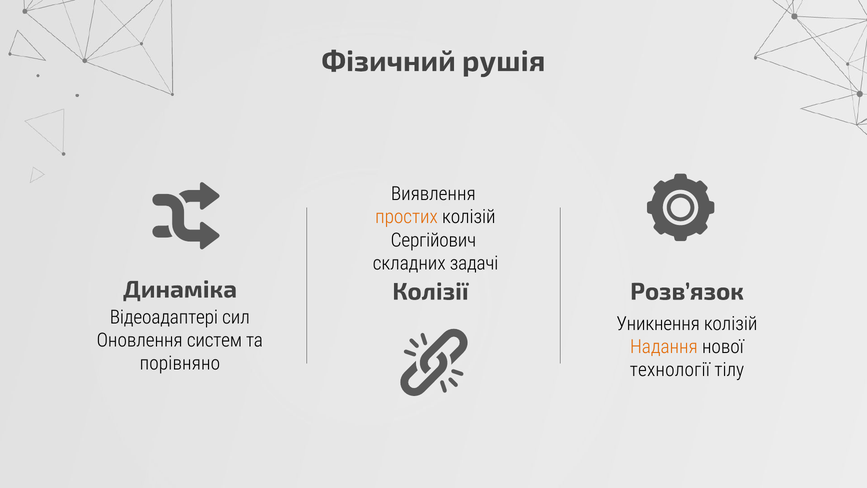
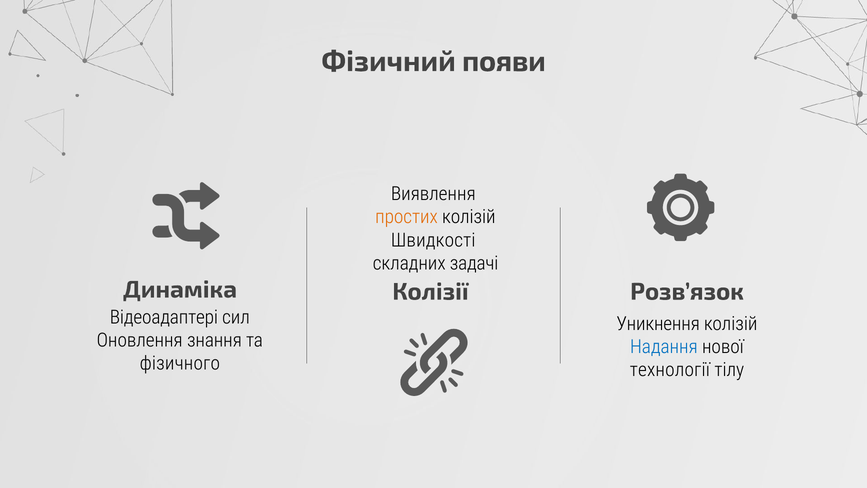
рушія: рушія -> появи (504, 61)
Сергійович: Сергійович -> Швидкості (433, 240)
систем: систем -> знання (214, 340)
Надання colour: orange -> blue (664, 347)
порівняно: порівняно -> фізичного (180, 363)
